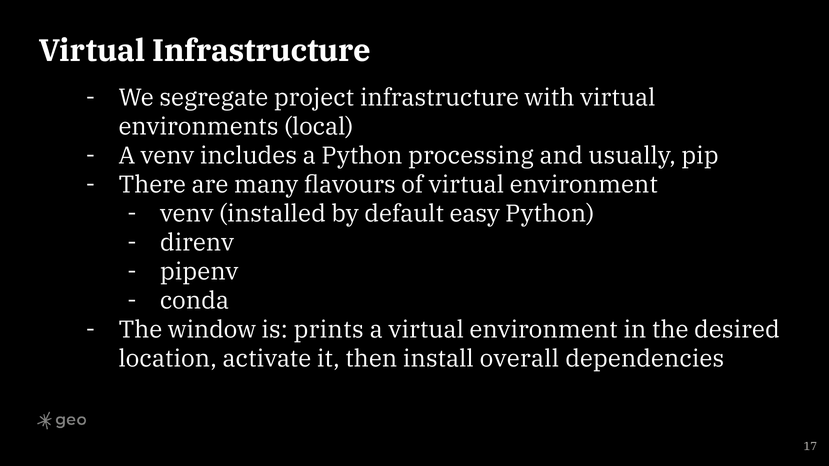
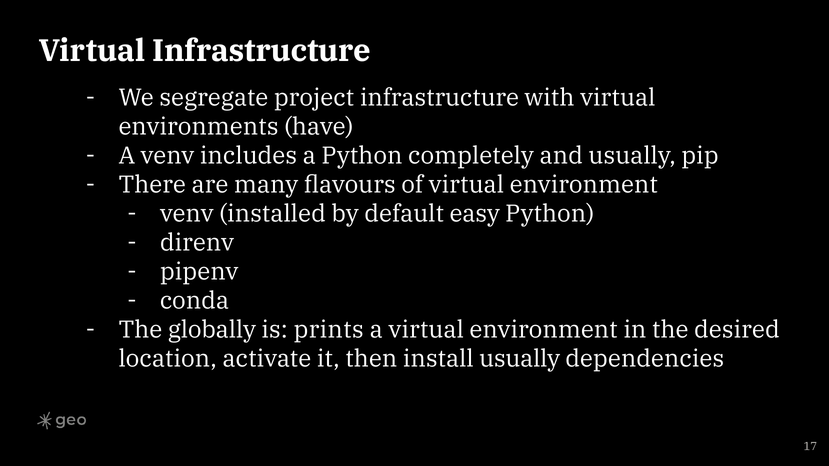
local: local -> have (319, 127)
processing: processing -> completely (471, 156)
window: window -> globally (212, 330)
install overall: overall -> usually (520, 359)
